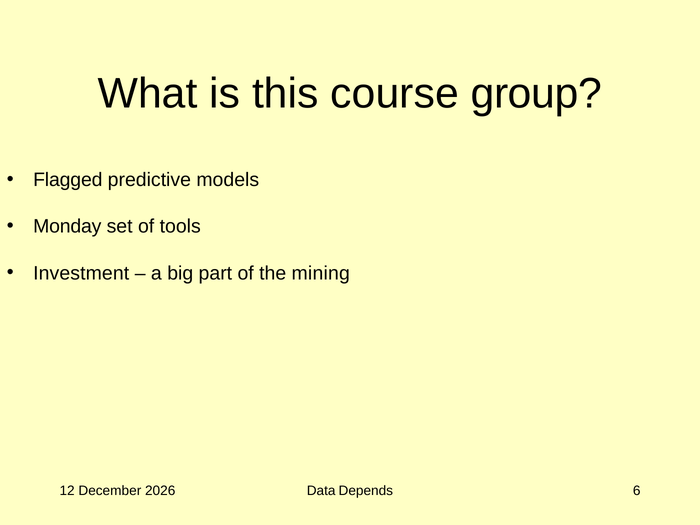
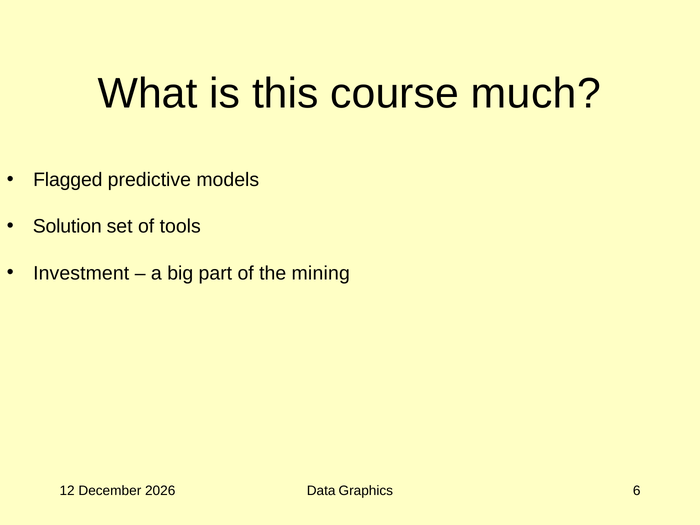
group: group -> much (536, 93)
Monday: Monday -> Solution (67, 226)
Depends: Depends -> Graphics (366, 491)
